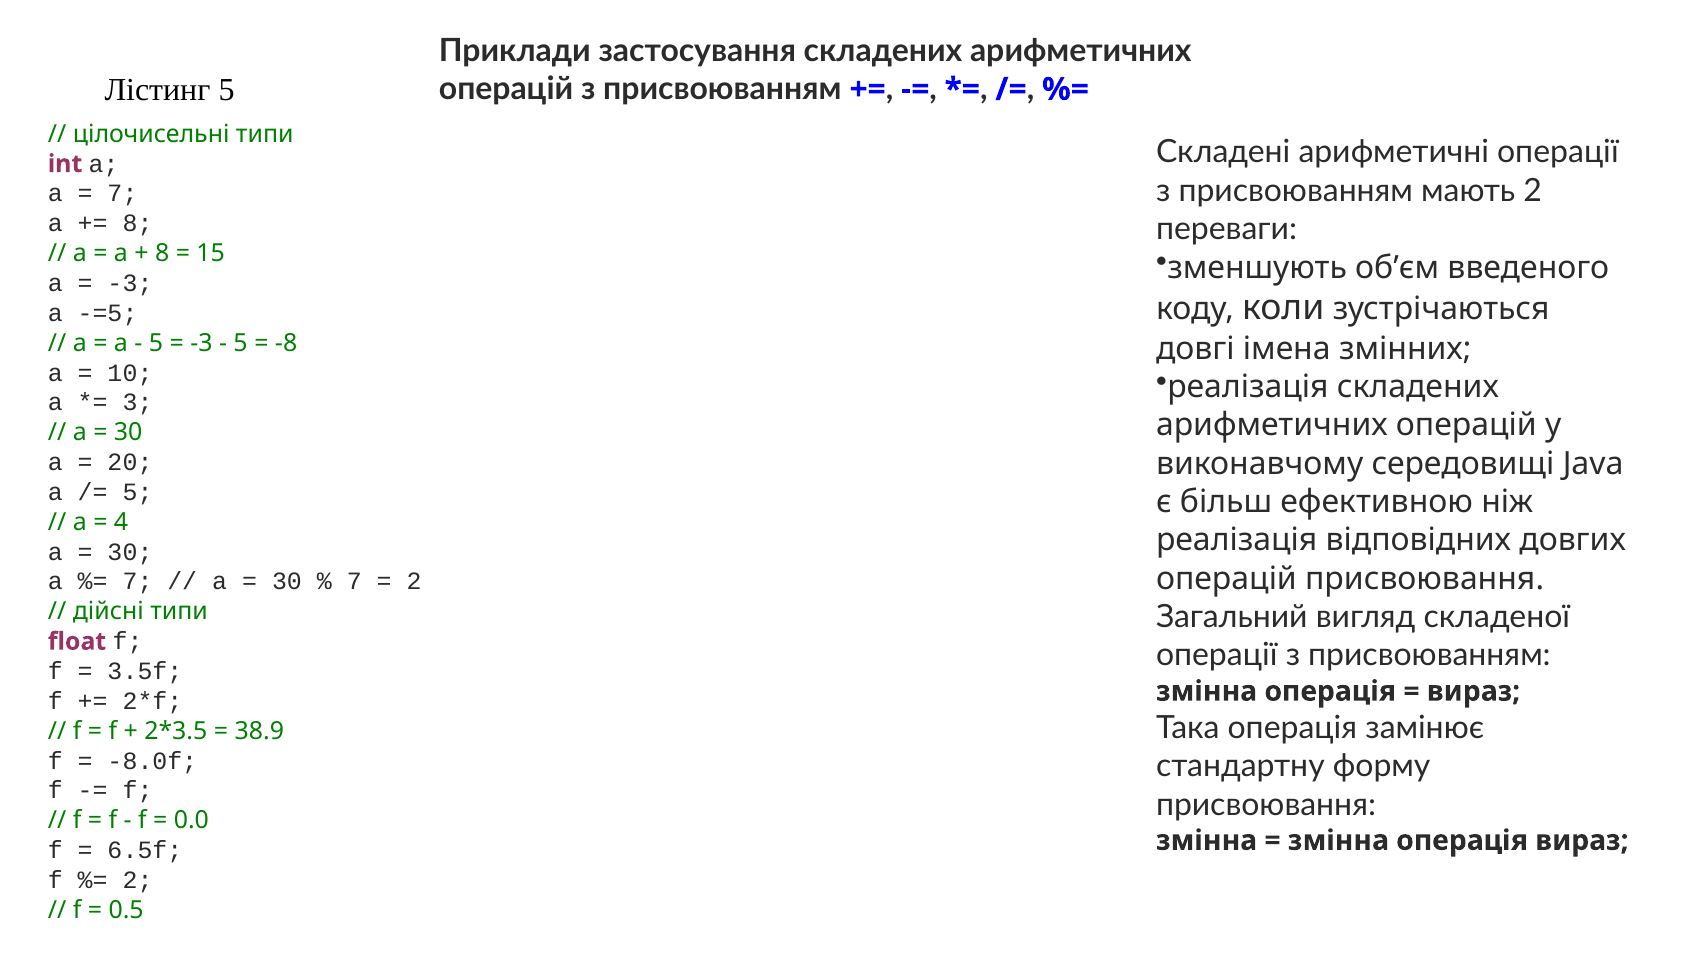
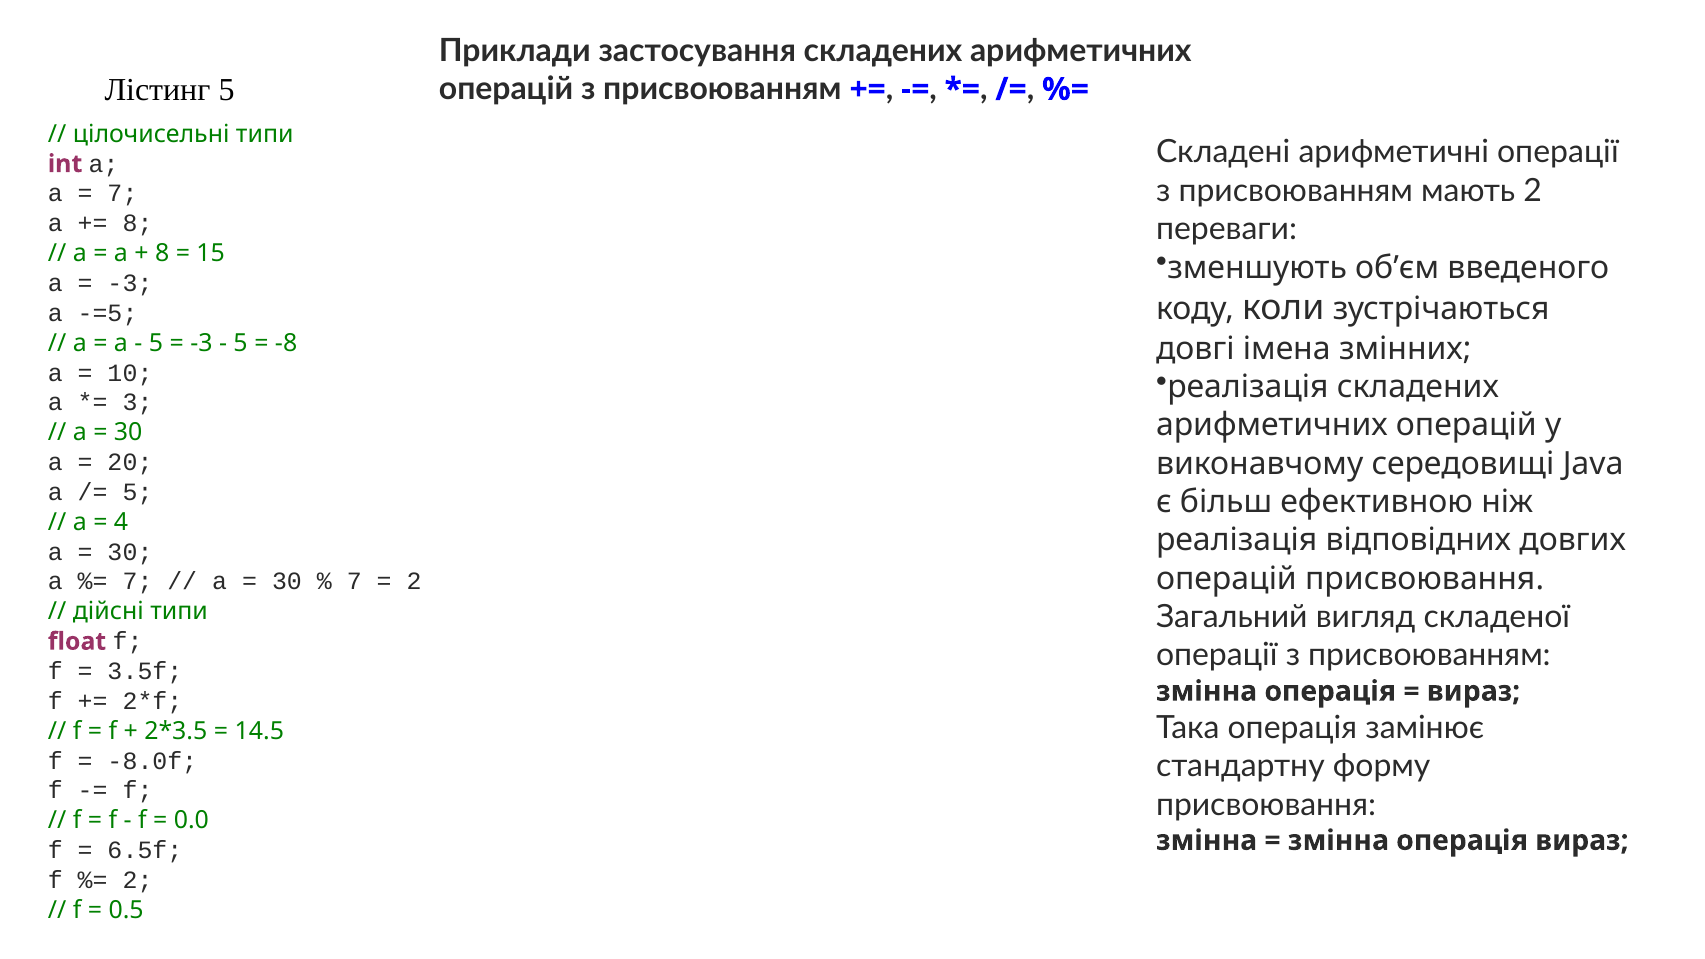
38.9: 38.9 -> 14.5 (259, 731)
